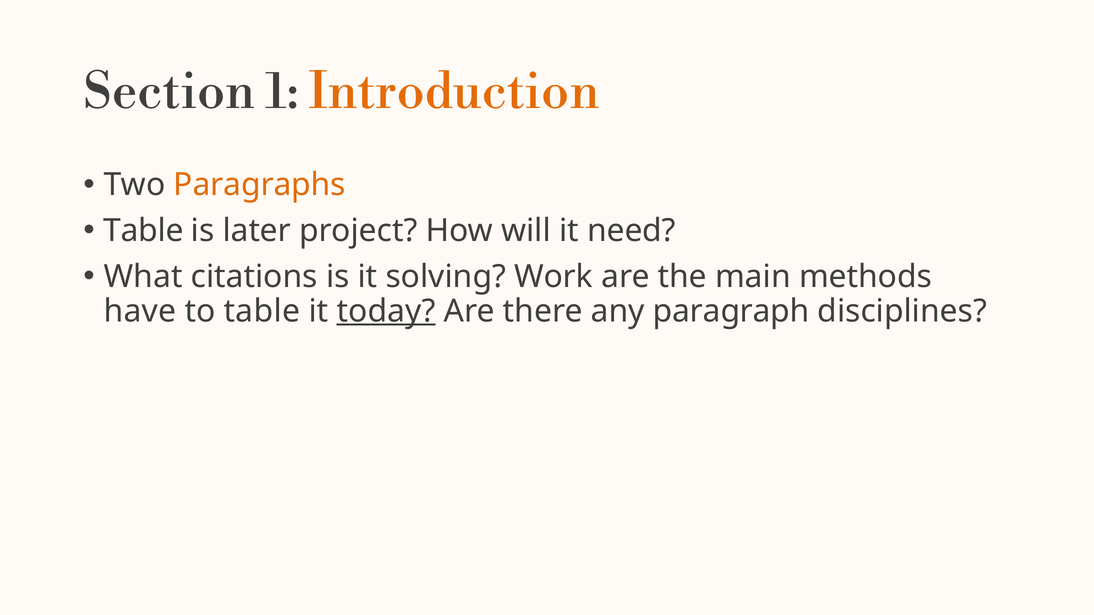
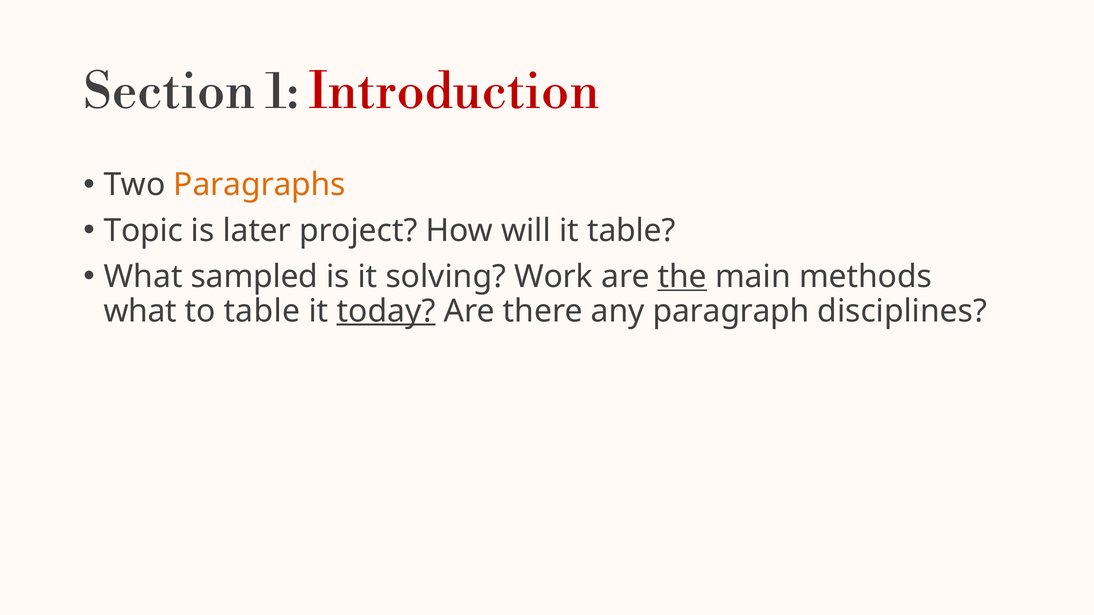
Introduction colour: orange -> red (454, 92)
Table: Table -> Topic (143, 231)
it need: need -> table (631, 231)
citations: citations -> sampled (254, 277)
the underline: none -> present (682, 277)
have: have -> what (140, 311)
